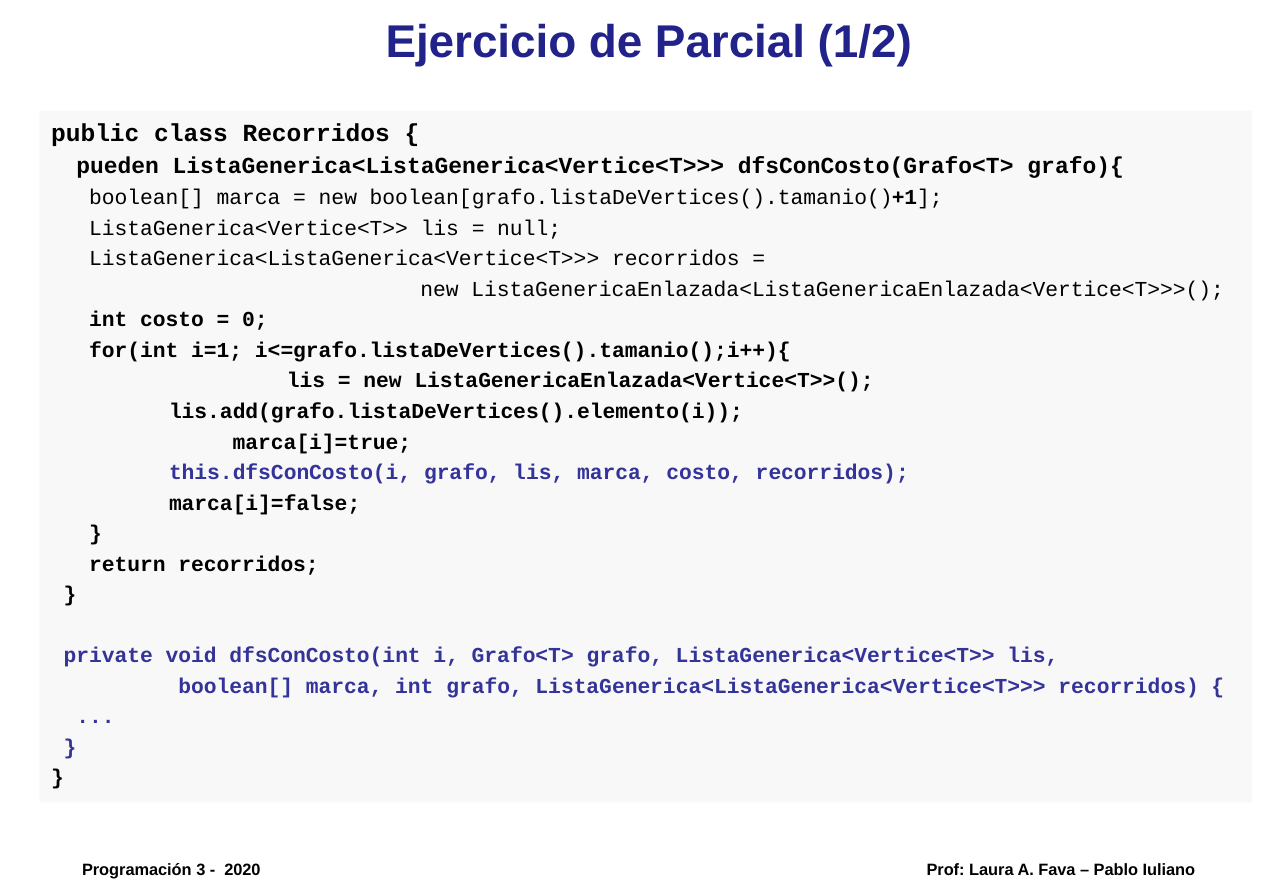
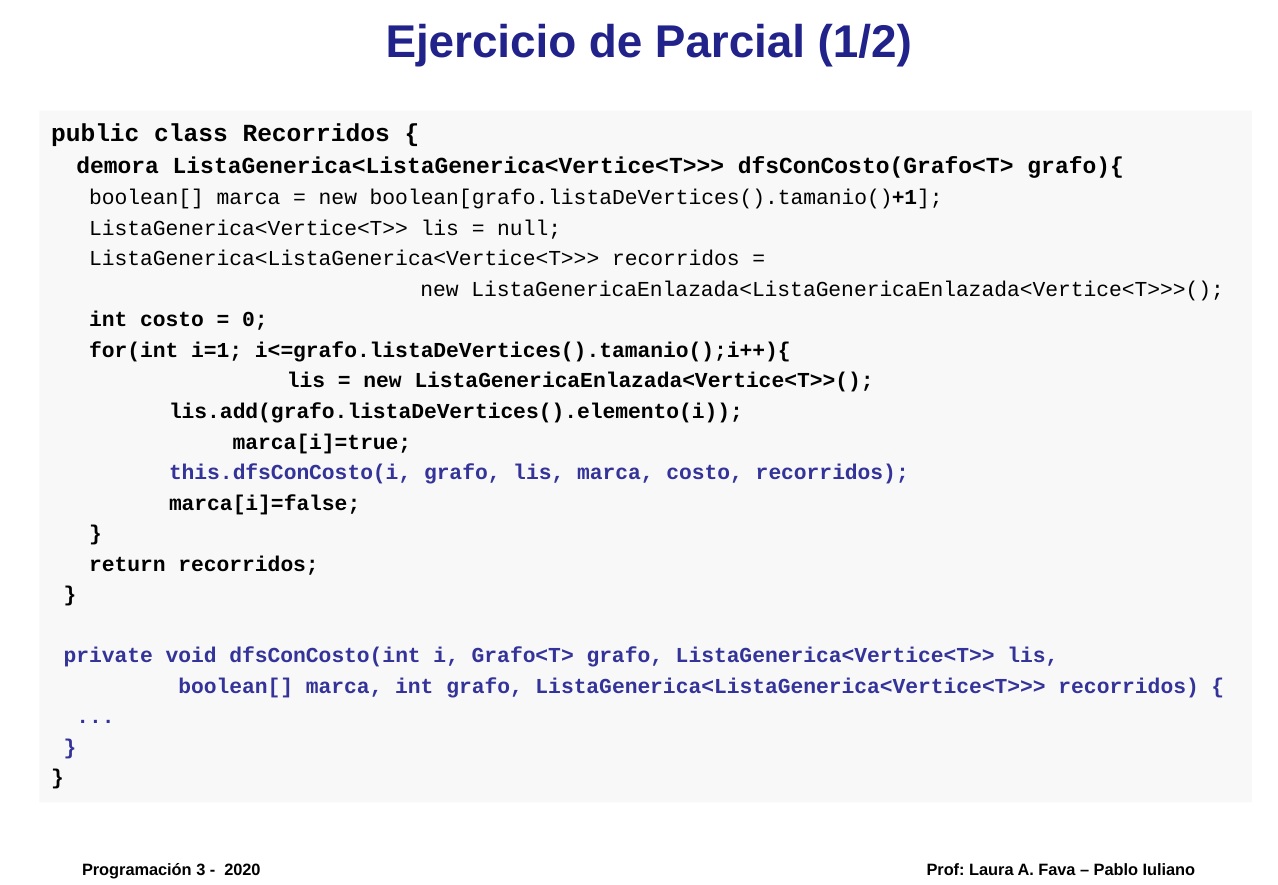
pueden: pueden -> demora (118, 166)
